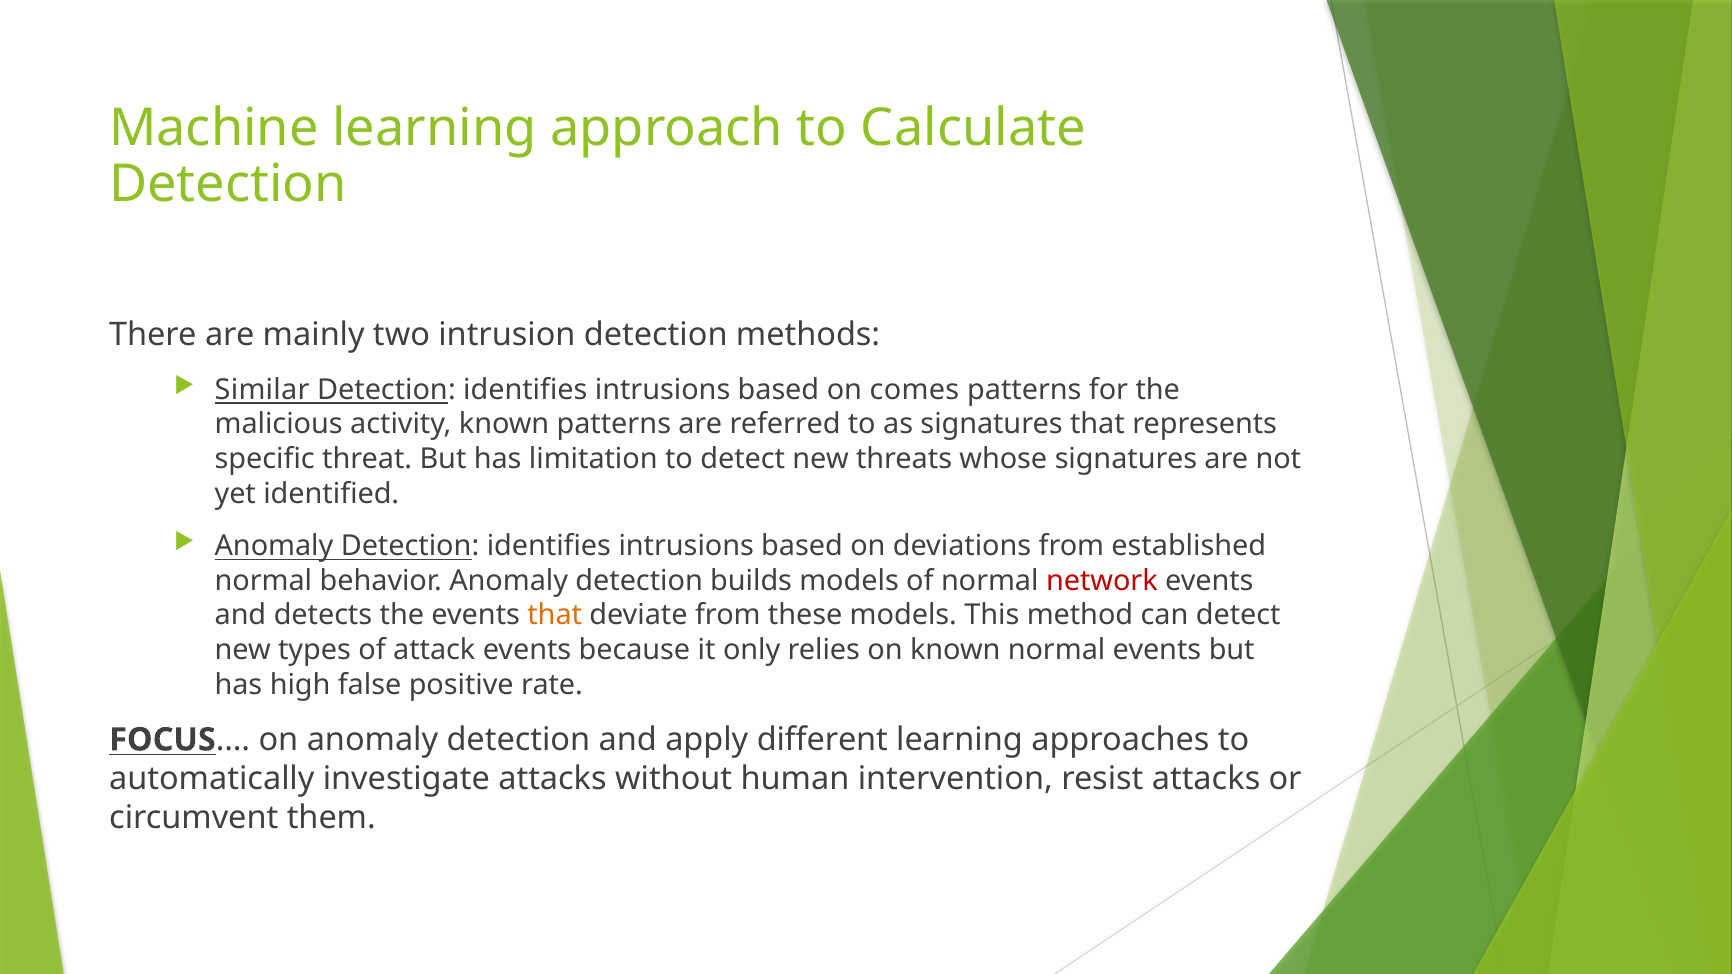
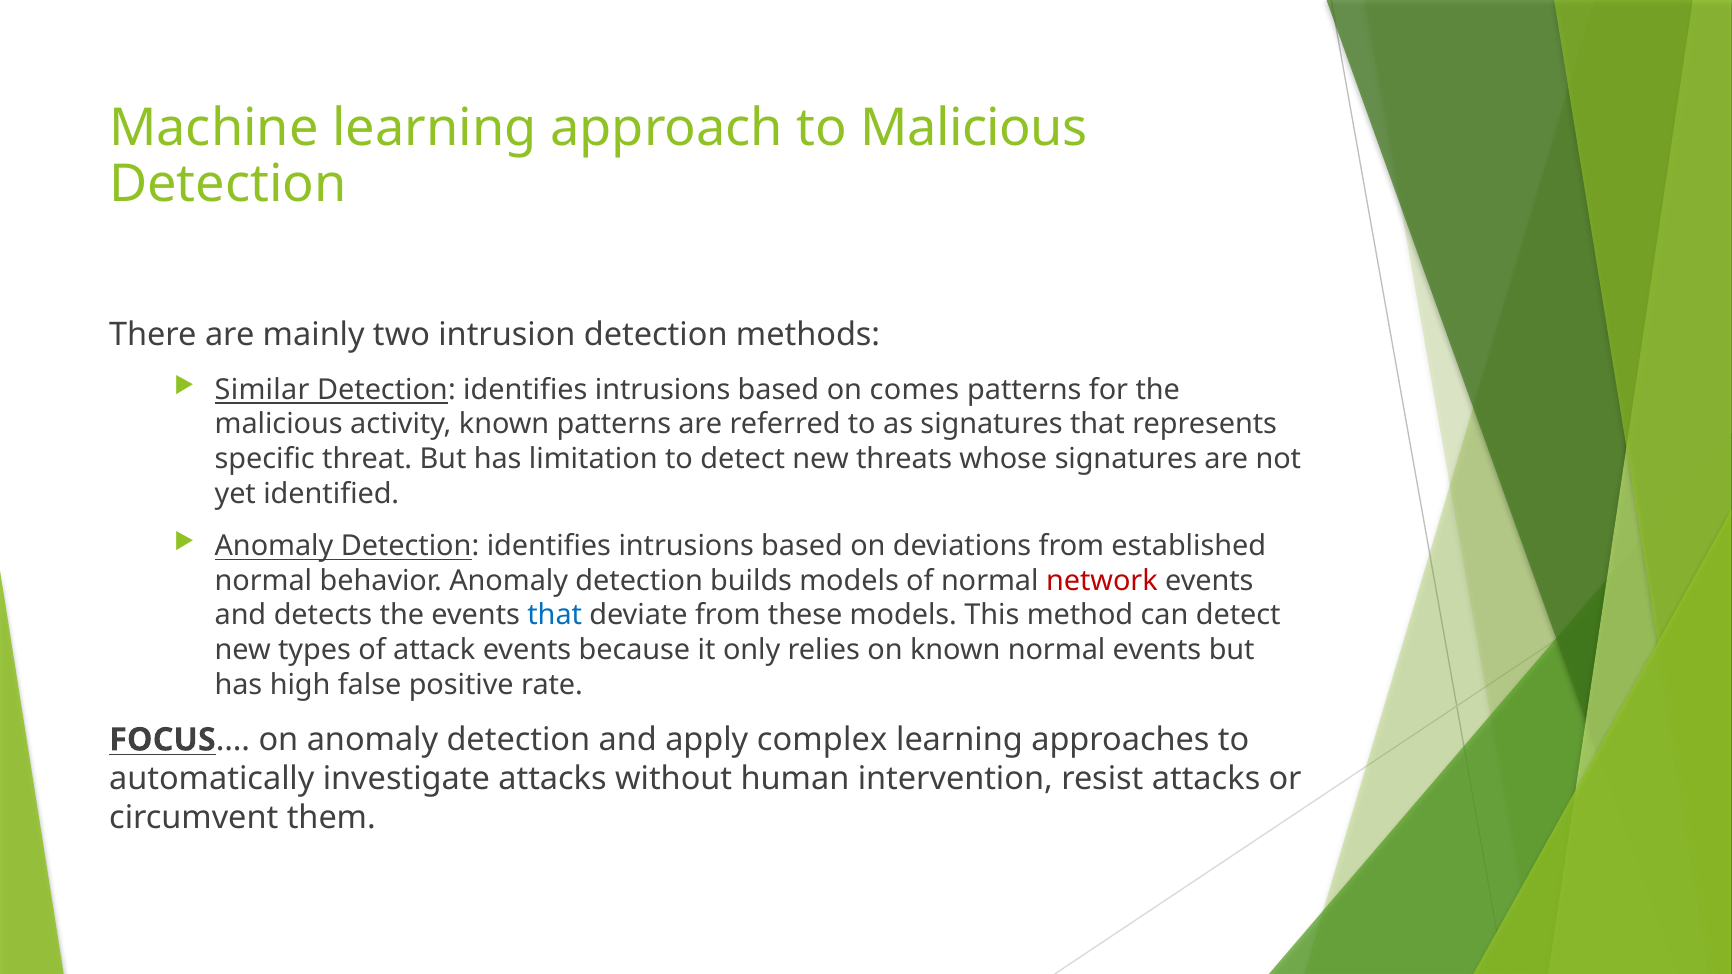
to Calculate: Calculate -> Malicious (974, 128)
that colour: orange -> blue (555, 616)
different: different -> complex (822, 740)
